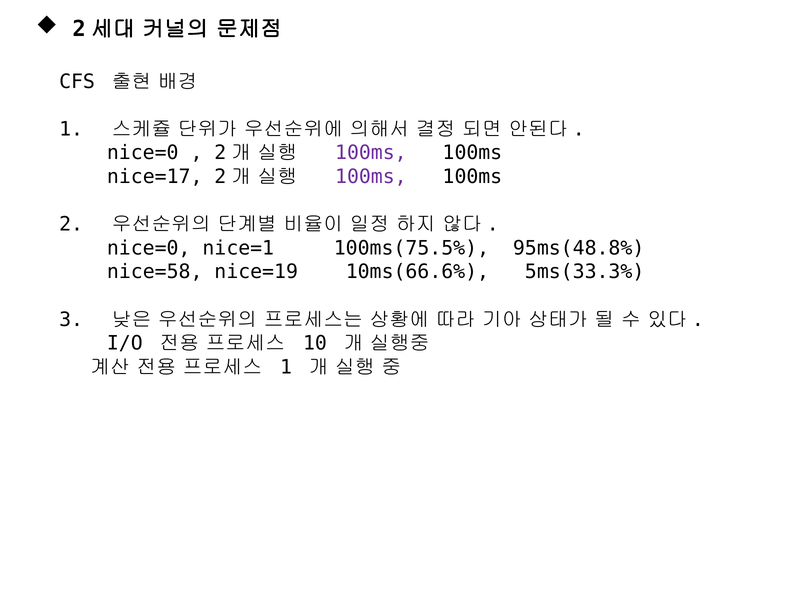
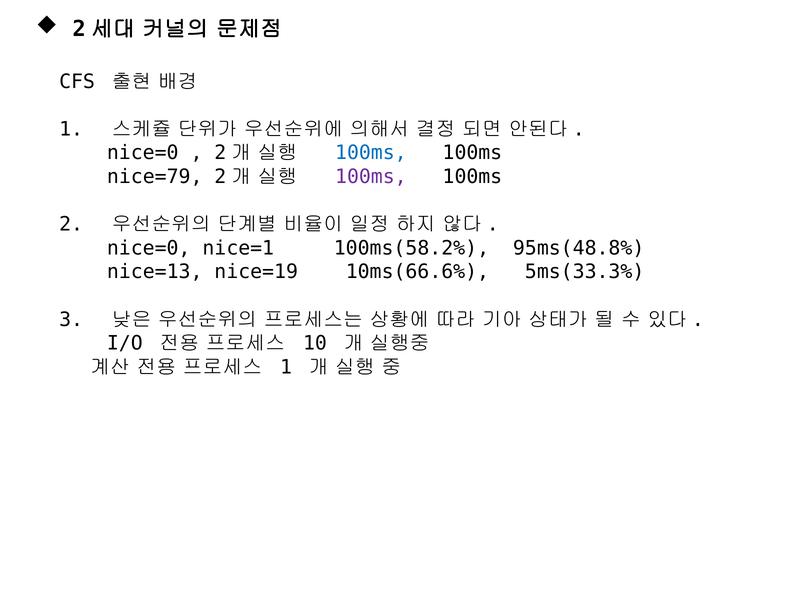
100ms colour: purple -> blue (371, 153)
nice=17: nice=17 -> nice=79 (155, 177)
100ms(75.5%: 100ms(75.5% -> 100ms(58.2% (411, 248)
nice=58: nice=58 -> nice=13 (155, 272)
